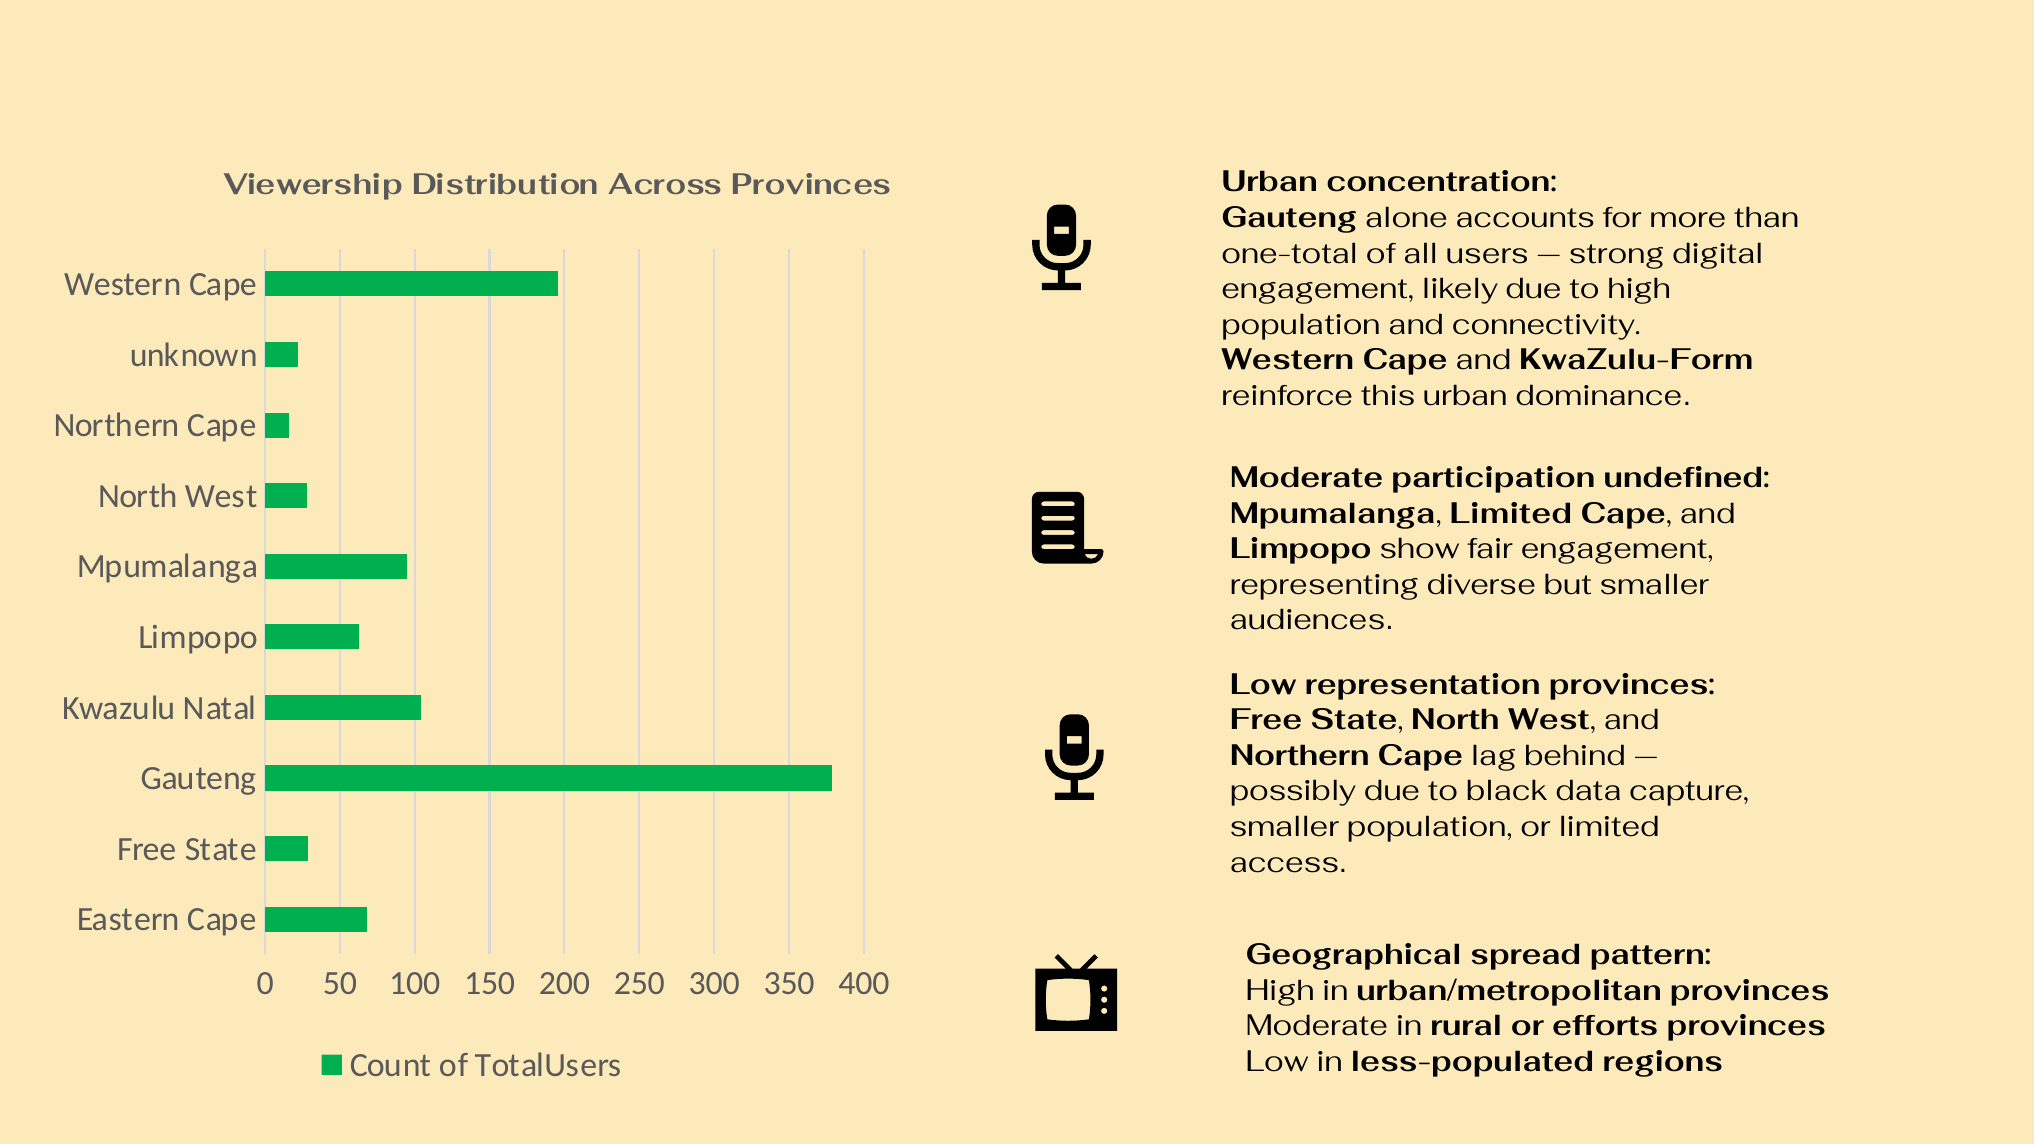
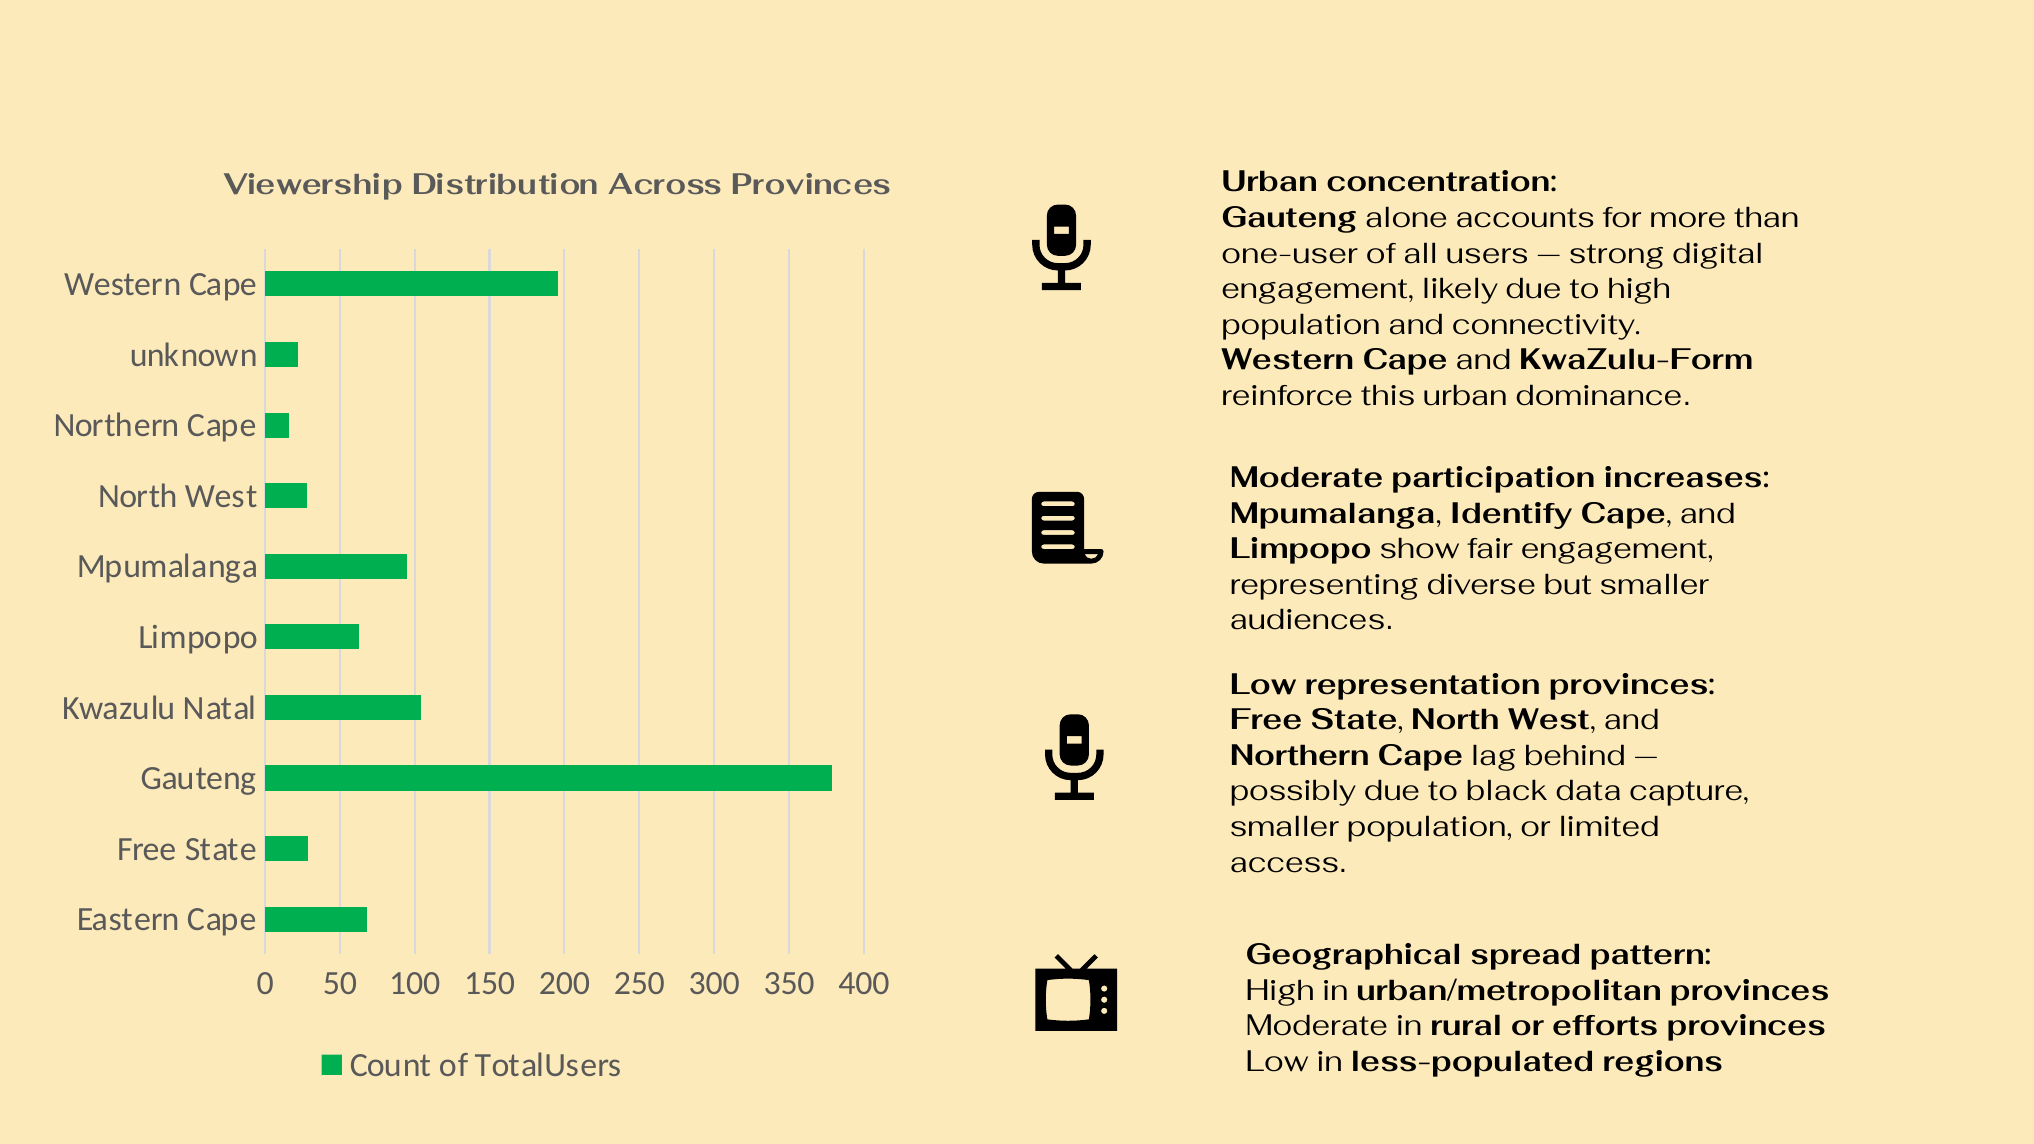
one-total: one-total -> one-user (1290, 253)
undefined: undefined -> increases (1686, 478)
Mpumalanga Limited: Limited -> Identify (1511, 514)
